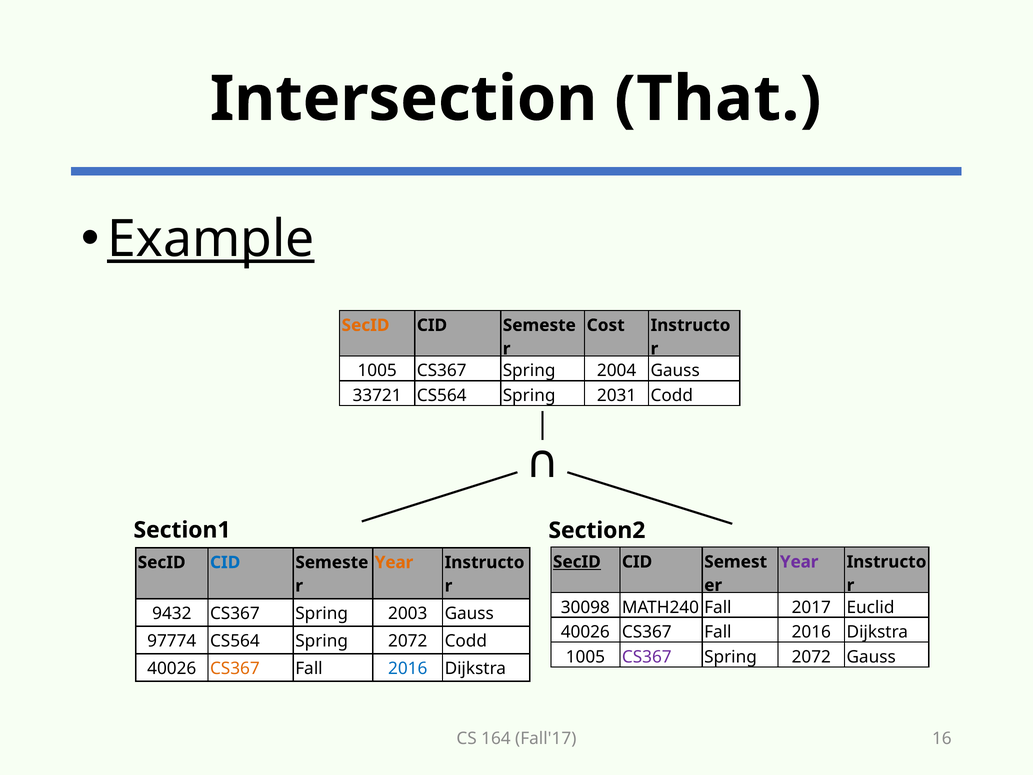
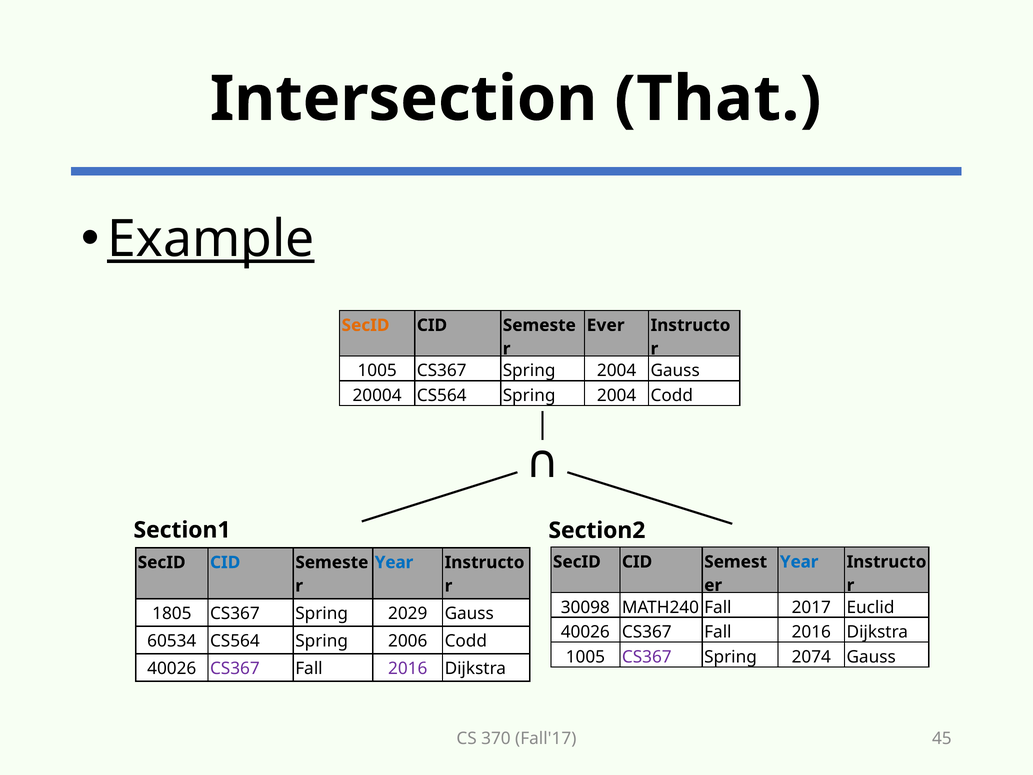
Cost: Cost -> Ever (606, 325)
33721: 33721 -> 20004 (377, 395)
CS564 Spring 2031: 2031 -> 2004 (617, 395)
SecID underline: present -> none (577, 562)
Year colour: purple -> blue (799, 562)
Year colour: orange -> blue (394, 562)
9432: 9432 -> 1805 (172, 613)
2003: 2003 -> 2029 (408, 613)
97774: 97774 -> 60534 (172, 641)
CS564 Spring 2072: 2072 -> 2006 (408, 641)
2072: 2072 -> 2074 (811, 657)
CS367 colour: orange -> purple (235, 668)
2016 colour: blue -> purple (408, 668)
164: 164 -> 370 (496, 738)
16: 16 -> 45 (942, 738)
